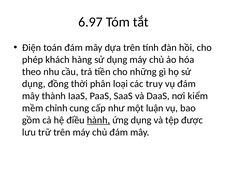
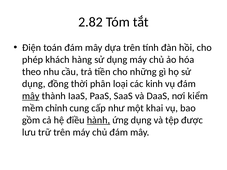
6.97: 6.97 -> 2.82 (91, 22)
truy: truy -> kinh (154, 84)
mây underline: none -> present (31, 96)
luận: luận -> khai (155, 108)
